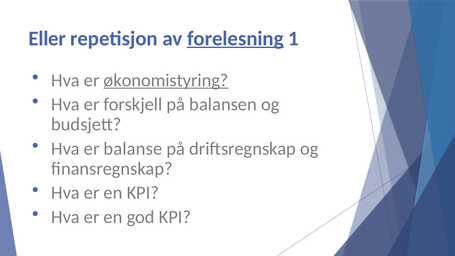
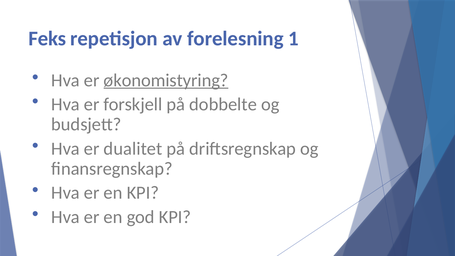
Eller: Eller -> Feks (47, 38)
forelesning underline: present -> none (235, 38)
balansen: balansen -> dobbelte (223, 104)
balanse: balanse -> dualitet (133, 149)
